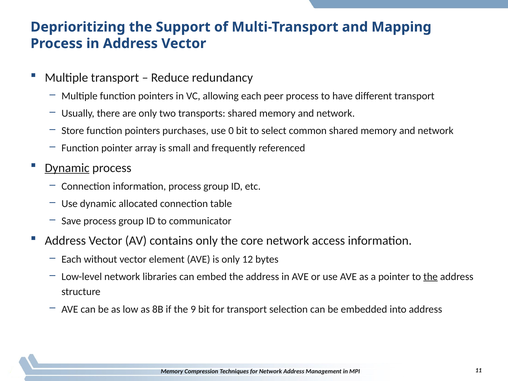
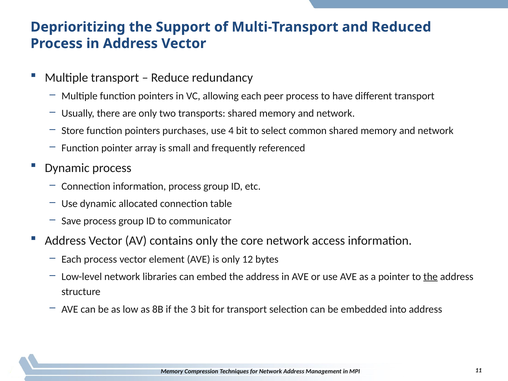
Mapping: Mapping -> Reduced (401, 27)
0: 0 -> 4 (231, 131)
Dynamic underline: present -> none (67, 168)
Each without: without -> process (100, 259)
9: 9 -> 3 (193, 309)
